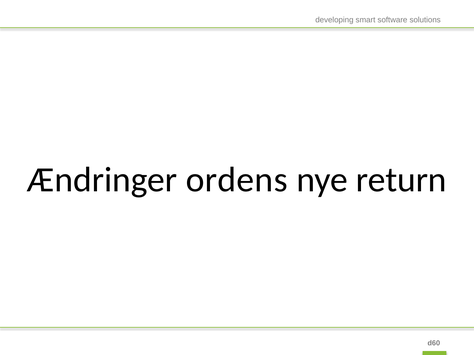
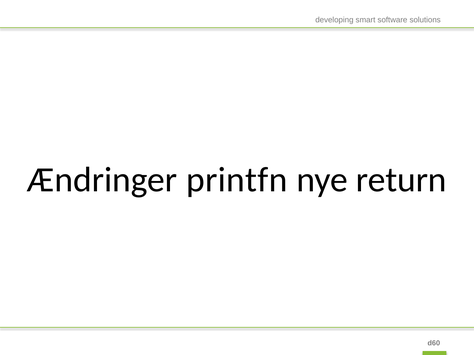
ordens: ordens -> printfn (237, 180)
